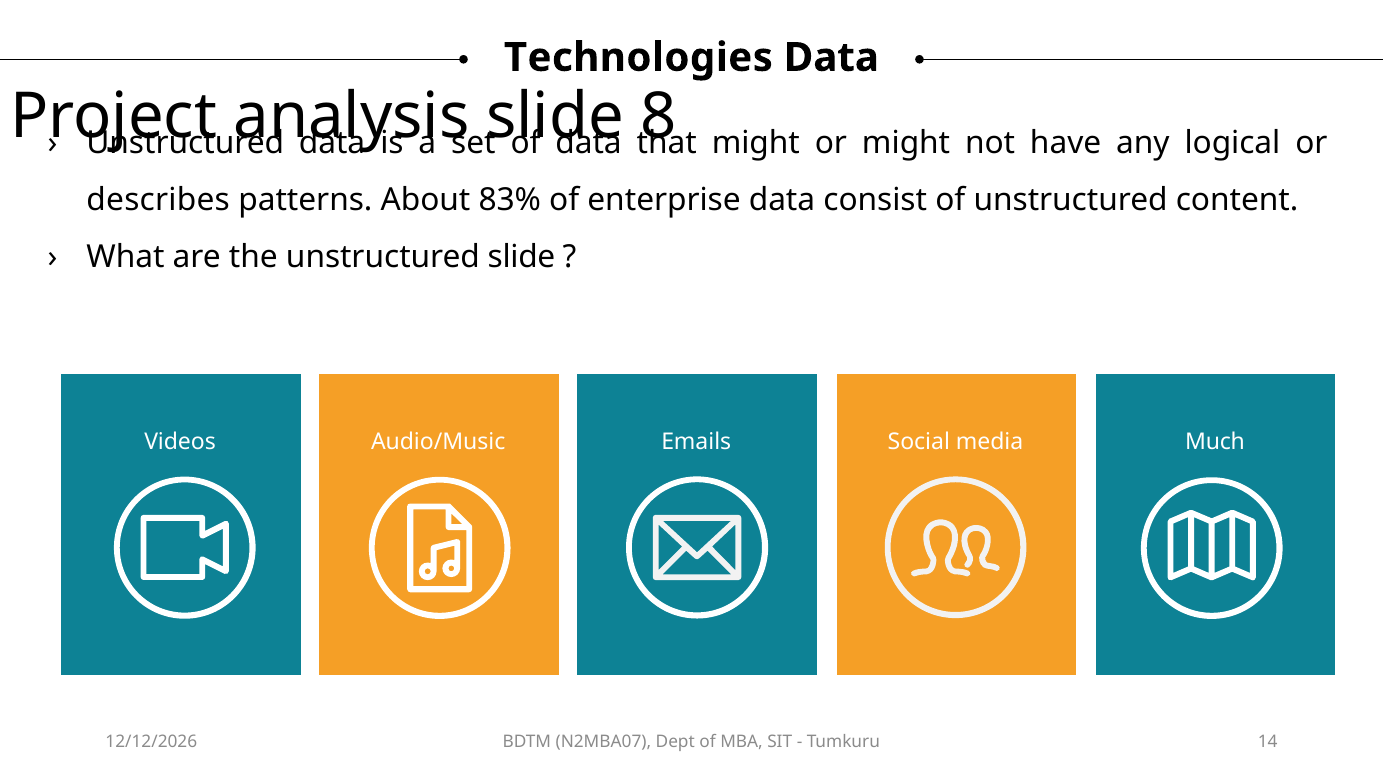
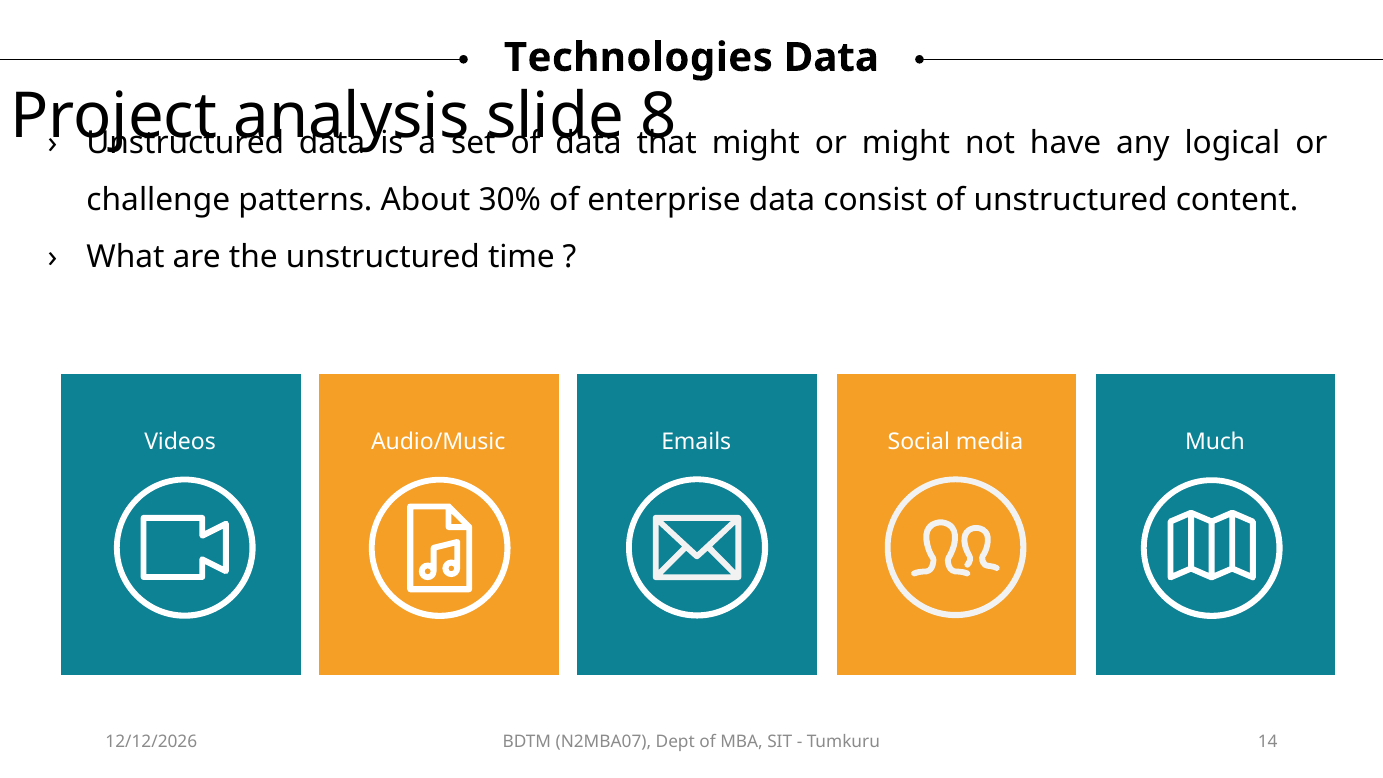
describes: describes -> challenge (158, 201)
83%: 83% -> 30% (510, 201)
unstructured slide: slide -> time (521, 258)
